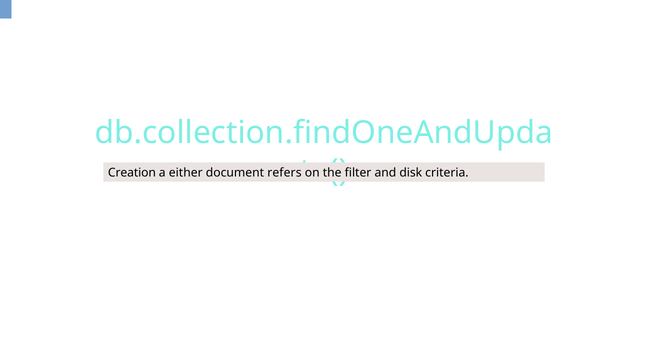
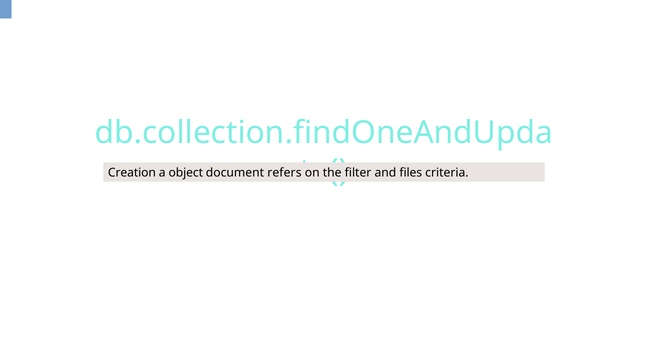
either: either -> object (186, 173)
disk: disk -> files (411, 173)
